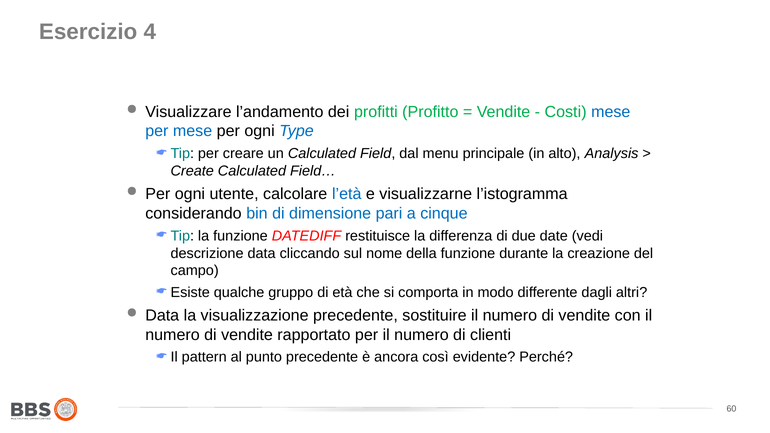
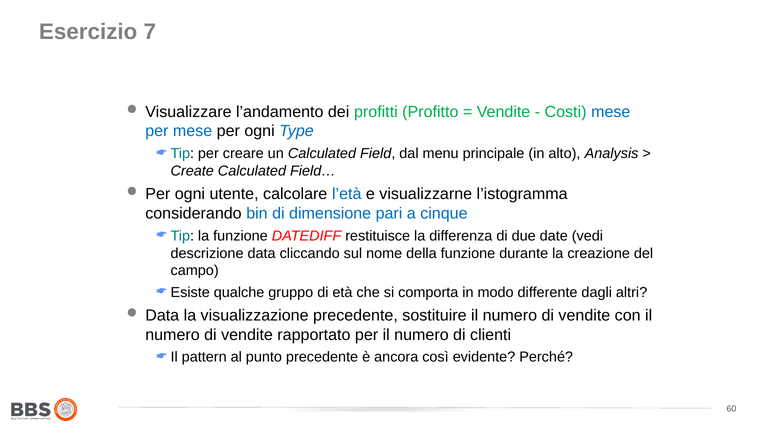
4: 4 -> 7 (150, 32)
